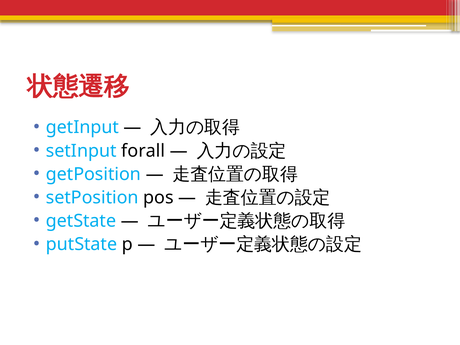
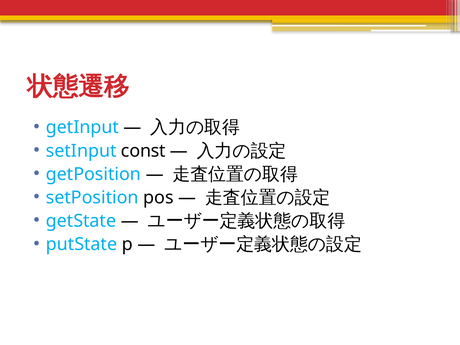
forall: forall -> const (143, 151)
